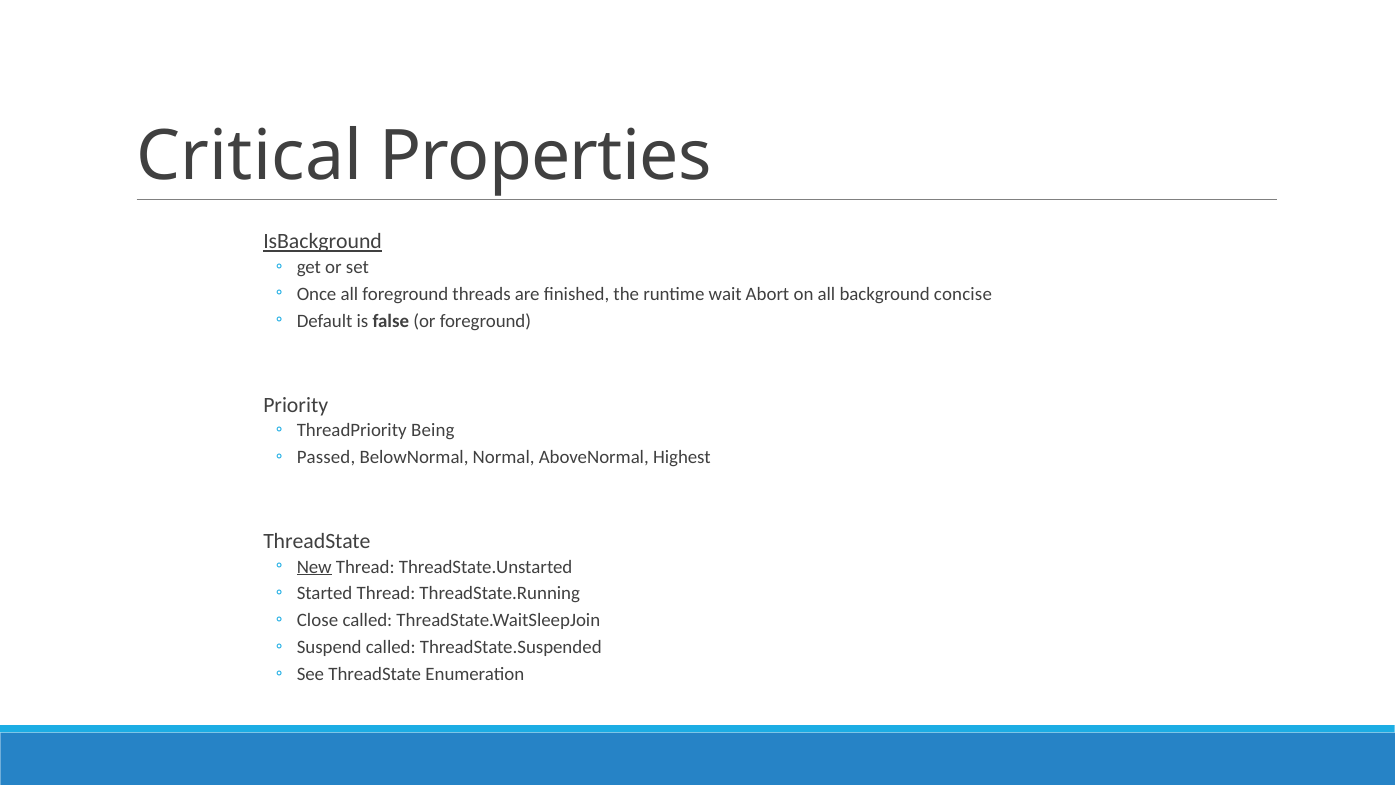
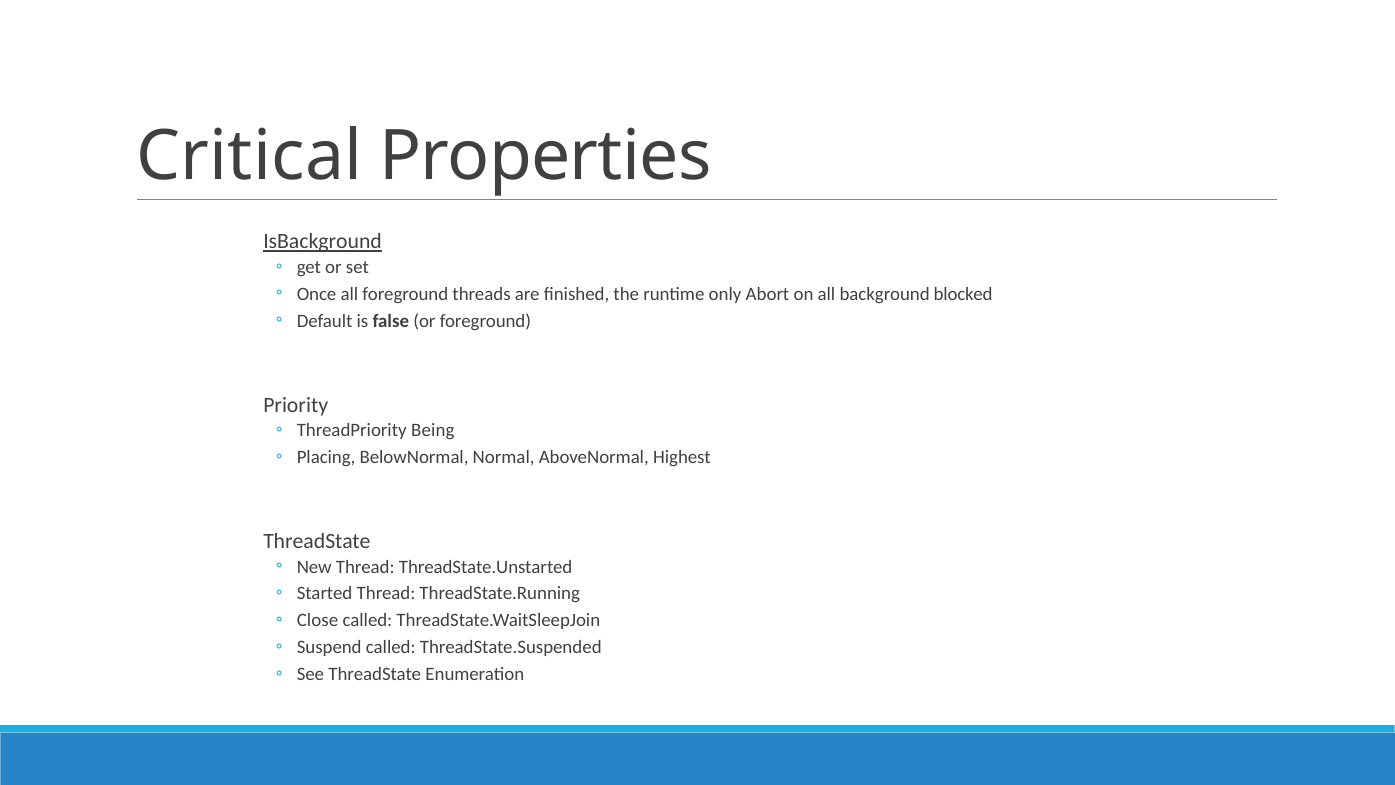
wait: wait -> only (725, 294)
concise: concise -> blocked (963, 294)
Passed: Passed -> Placing (326, 457)
New underline: present -> none (314, 567)
